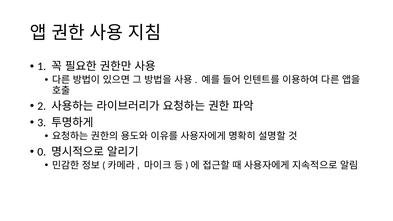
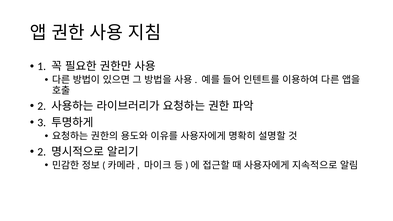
0: 0 -> 2 (42, 152)
